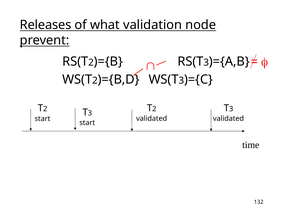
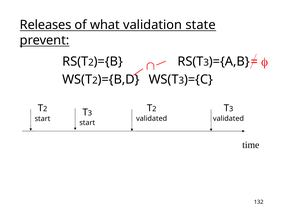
node: node -> state (201, 25)
